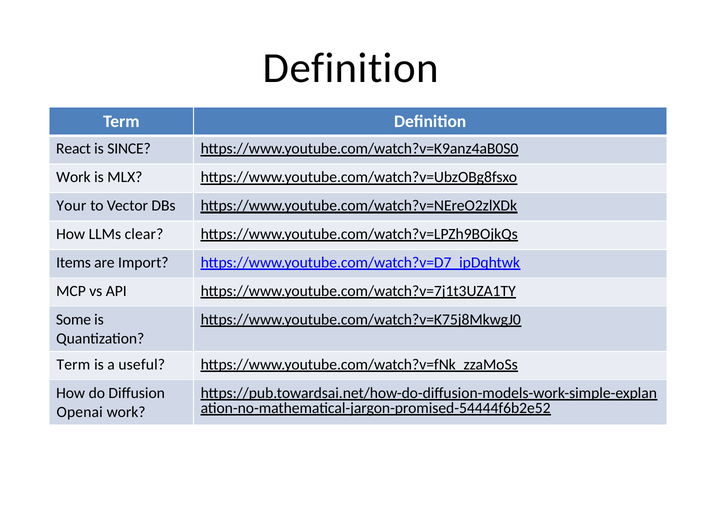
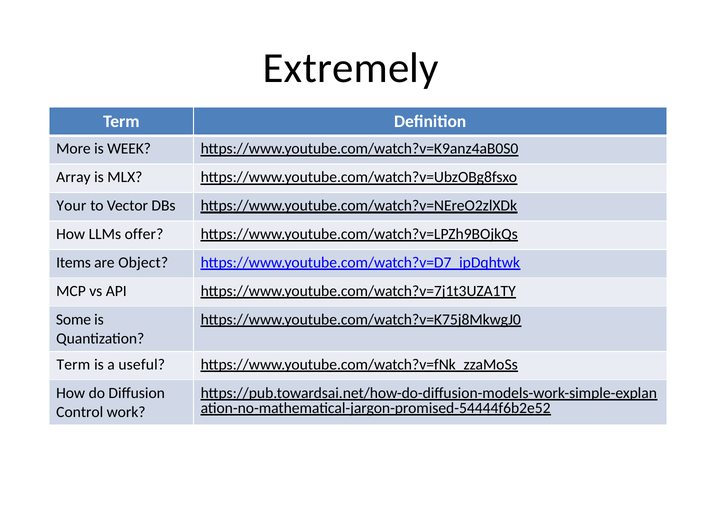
Definition: Definition -> Extremely (351, 68)
React: React -> More (73, 149)
SINCE: SINCE -> WEEK (129, 149)
Work: Work -> Array (73, 177)
clear: clear -> offer (144, 234)
Import: Import -> Object (143, 263)
Openai: Openai -> Control (80, 412)
